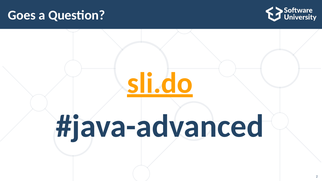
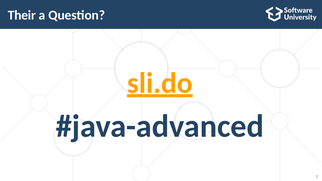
Goes: Goes -> Their (22, 15)
